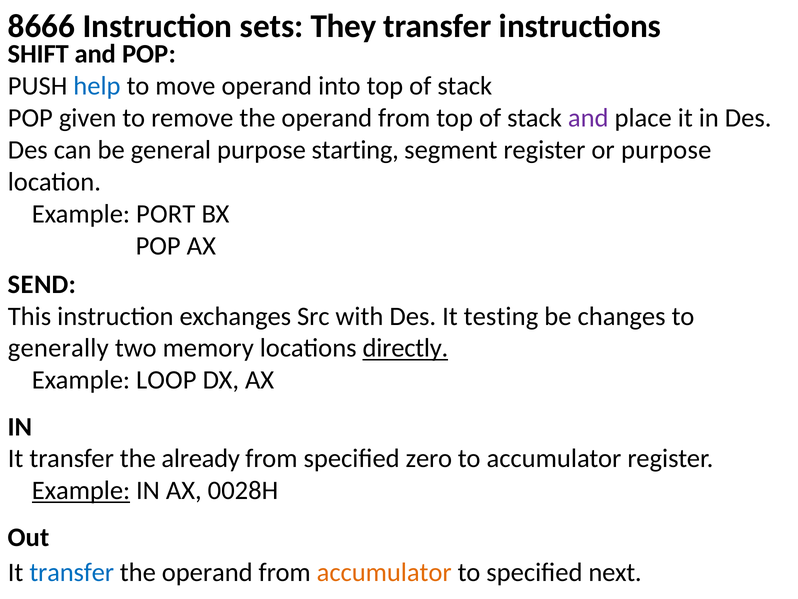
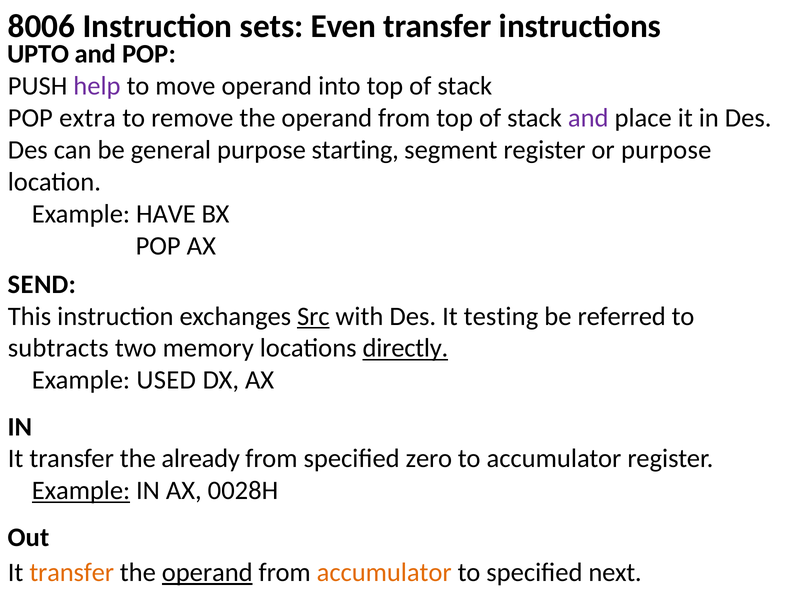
8666: 8666 -> 8006 (41, 26)
They: They -> Even (343, 26)
SHIFT: SHIFT -> UPTO (38, 54)
help colour: blue -> purple (97, 86)
given: given -> extra (88, 118)
PORT: PORT -> HAVE (166, 214)
Src underline: none -> present (313, 316)
changes: changes -> referred (622, 316)
generally: generally -> subtracts (58, 348)
LOOP: LOOP -> USED (166, 380)
transfer colour: blue -> orange (72, 572)
operand underline: none -> present (207, 572)
